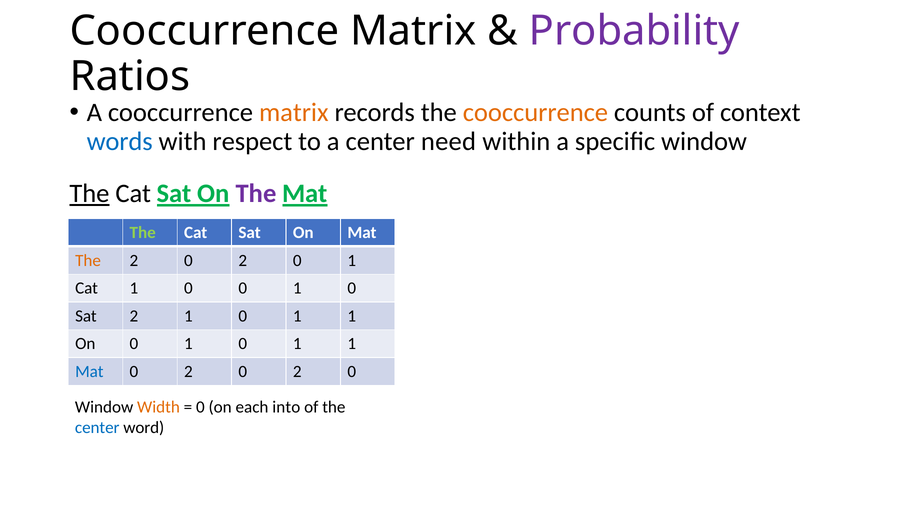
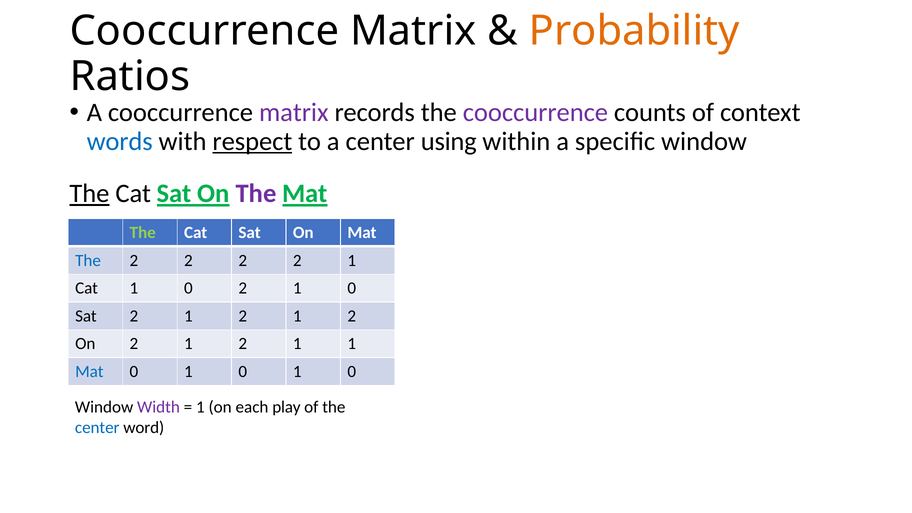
Probability colour: purple -> orange (634, 31)
matrix colour: orange -> purple (294, 113)
cooccurrence colour: orange -> purple (535, 113)
respect underline: none -> present (252, 141)
need: need -> using (449, 141)
The colour: orange -> blue (88, 261)
0: 0 -> 2 (188, 261)
0: 0 -> 2 (297, 261)
0 0: 0 -> 2 (243, 288)
Sat 2 1 0: 0 -> 2 (243, 316)
1: 1 -> 2 (352, 316)
On 0: 0 -> 2 (134, 344)
0: 0 -> 2 (243, 344)
2: 2 -> 1 (188, 371)
2: 2 -> 1 (297, 371)
Width colour: orange -> purple (158, 407)
0: 0 -> 1 (200, 407)
into: into -> play (286, 407)
